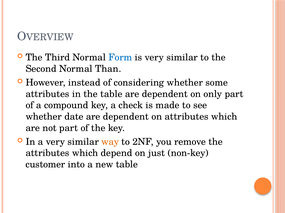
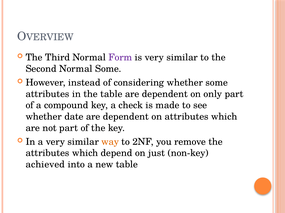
Form colour: blue -> purple (120, 58)
Normal Than: Than -> Some (108, 69)
customer: customer -> achieved (45, 165)
